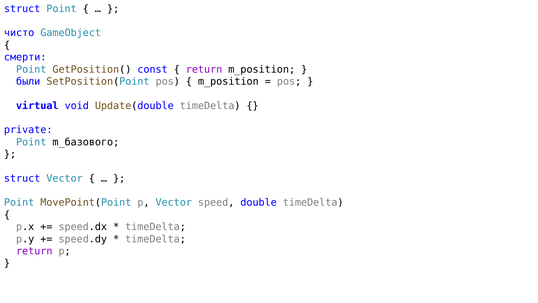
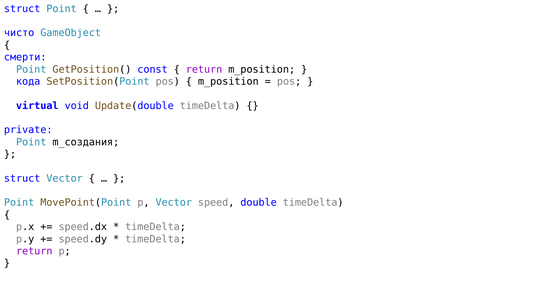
были: были -> кода (28, 81)
m_базового: m_базового -> m_создания (86, 142)
